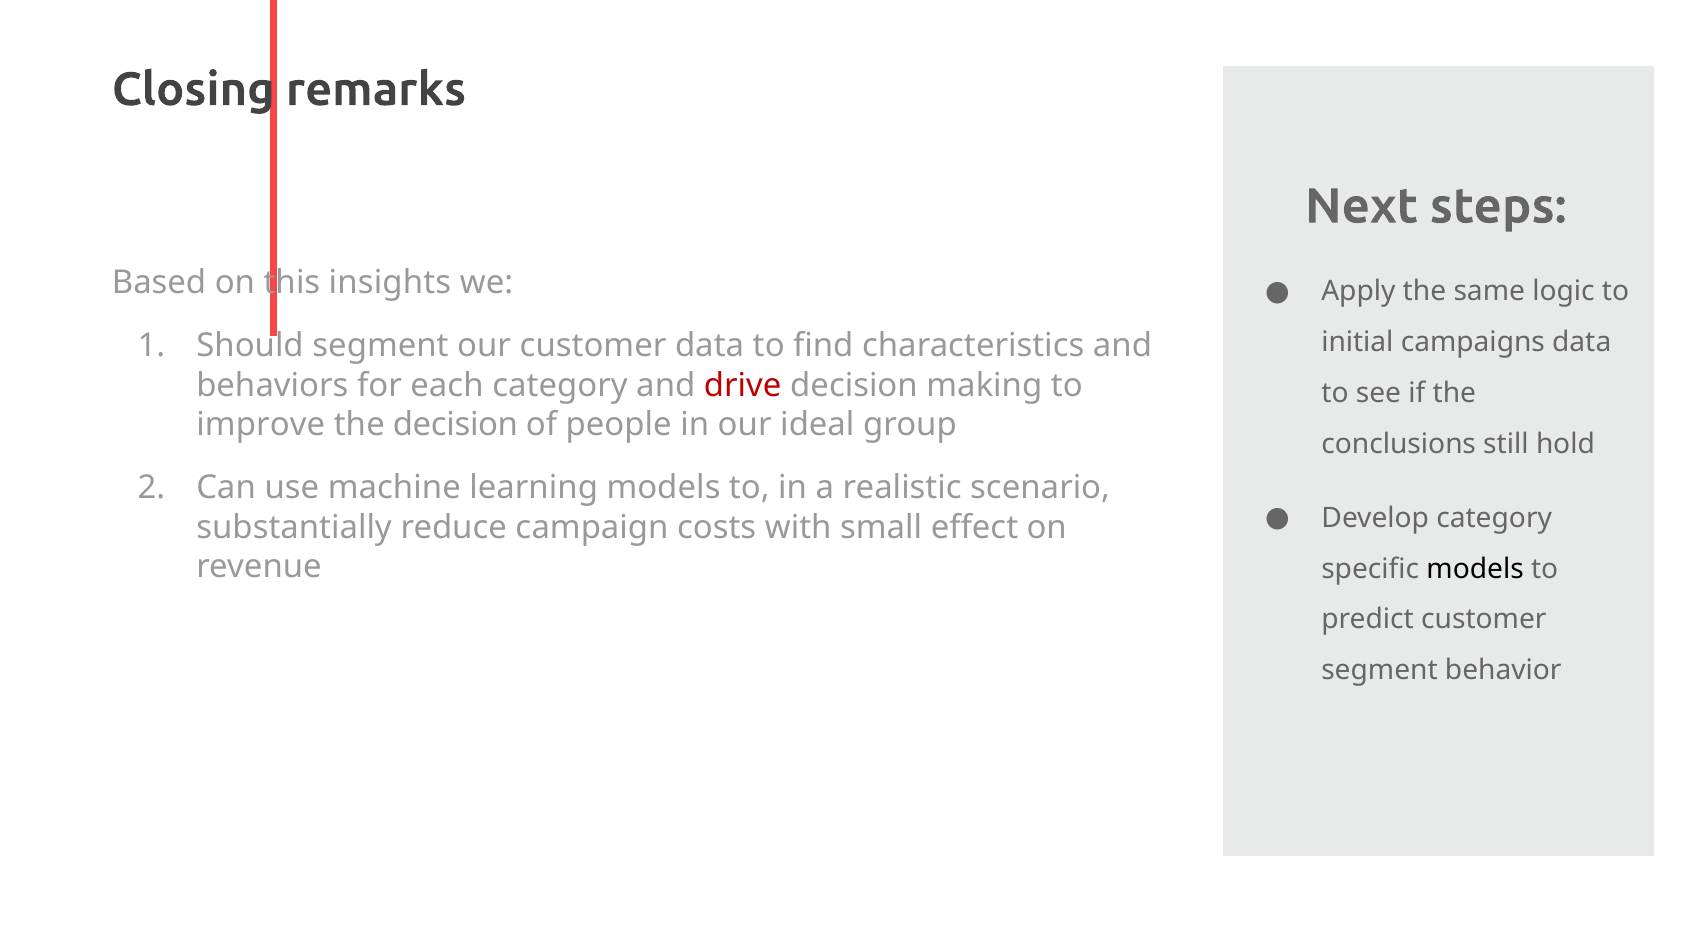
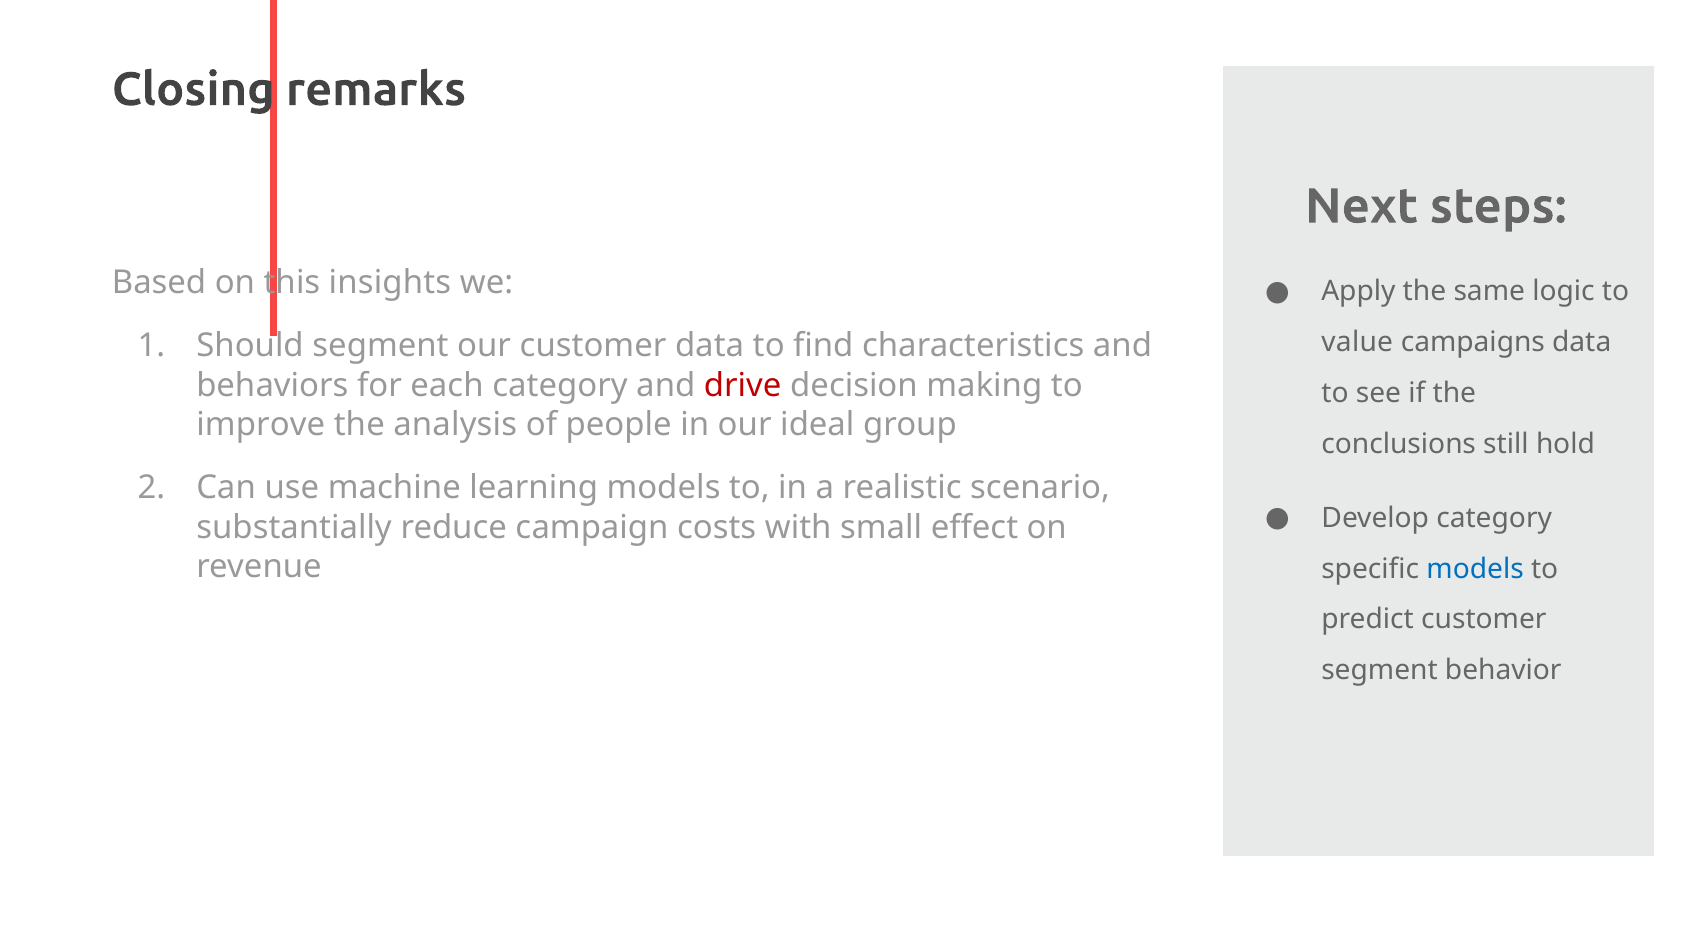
initial: initial -> value (1357, 342)
the decision: decision -> analysis (455, 425)
models colour: black -> blue (1475, 569)
